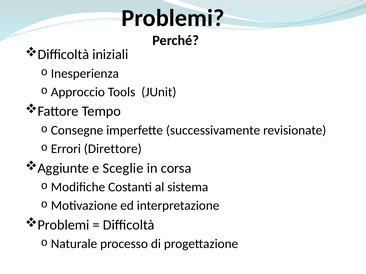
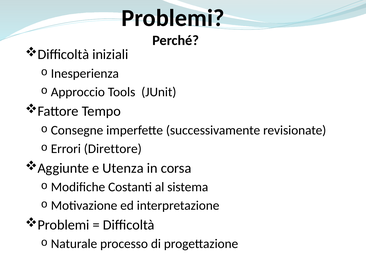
Sceglie: Sceglie -> Utenza (123, 168)
